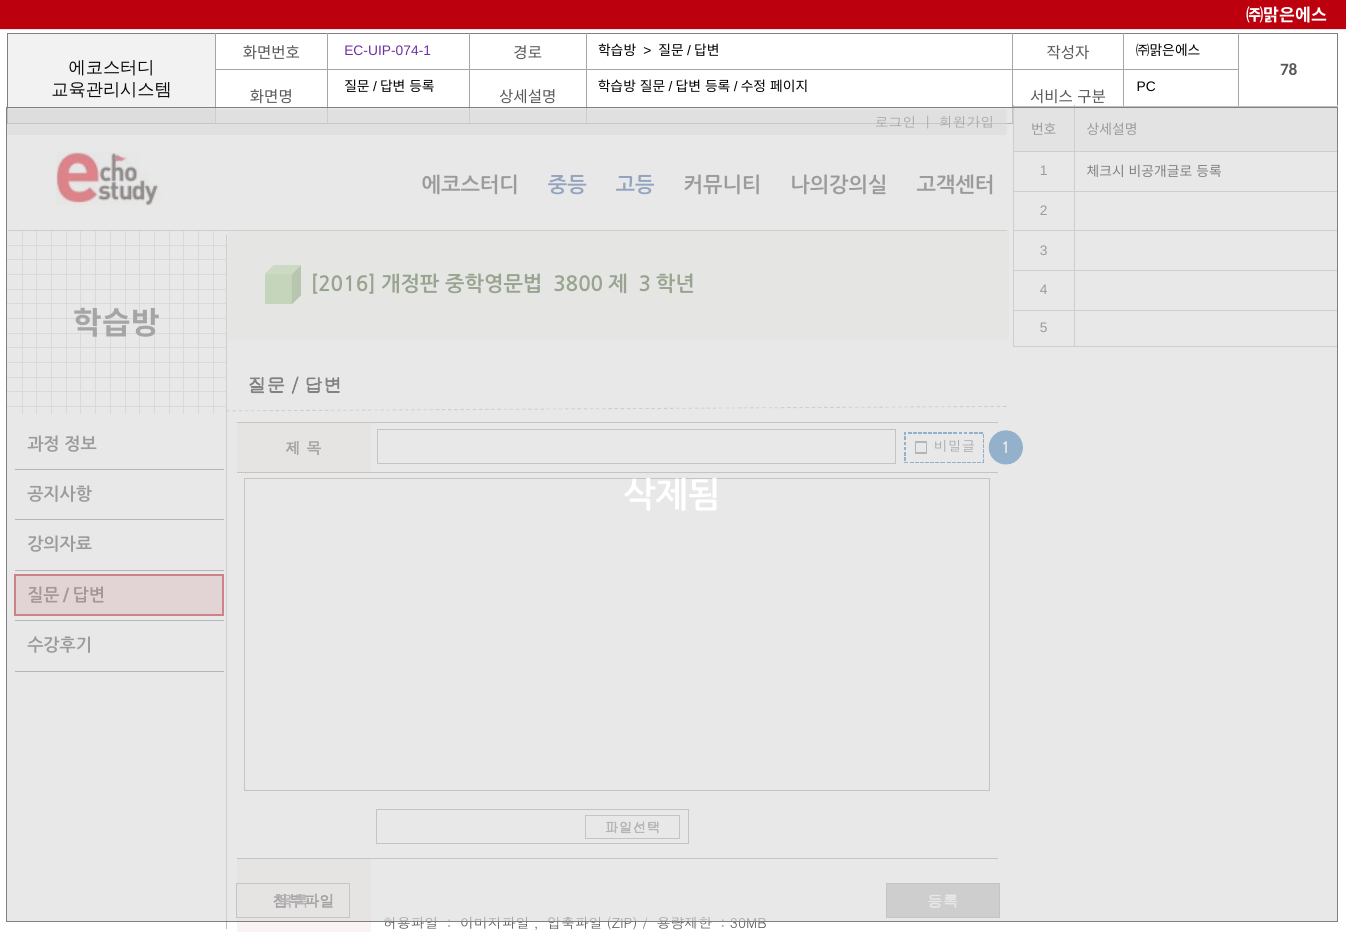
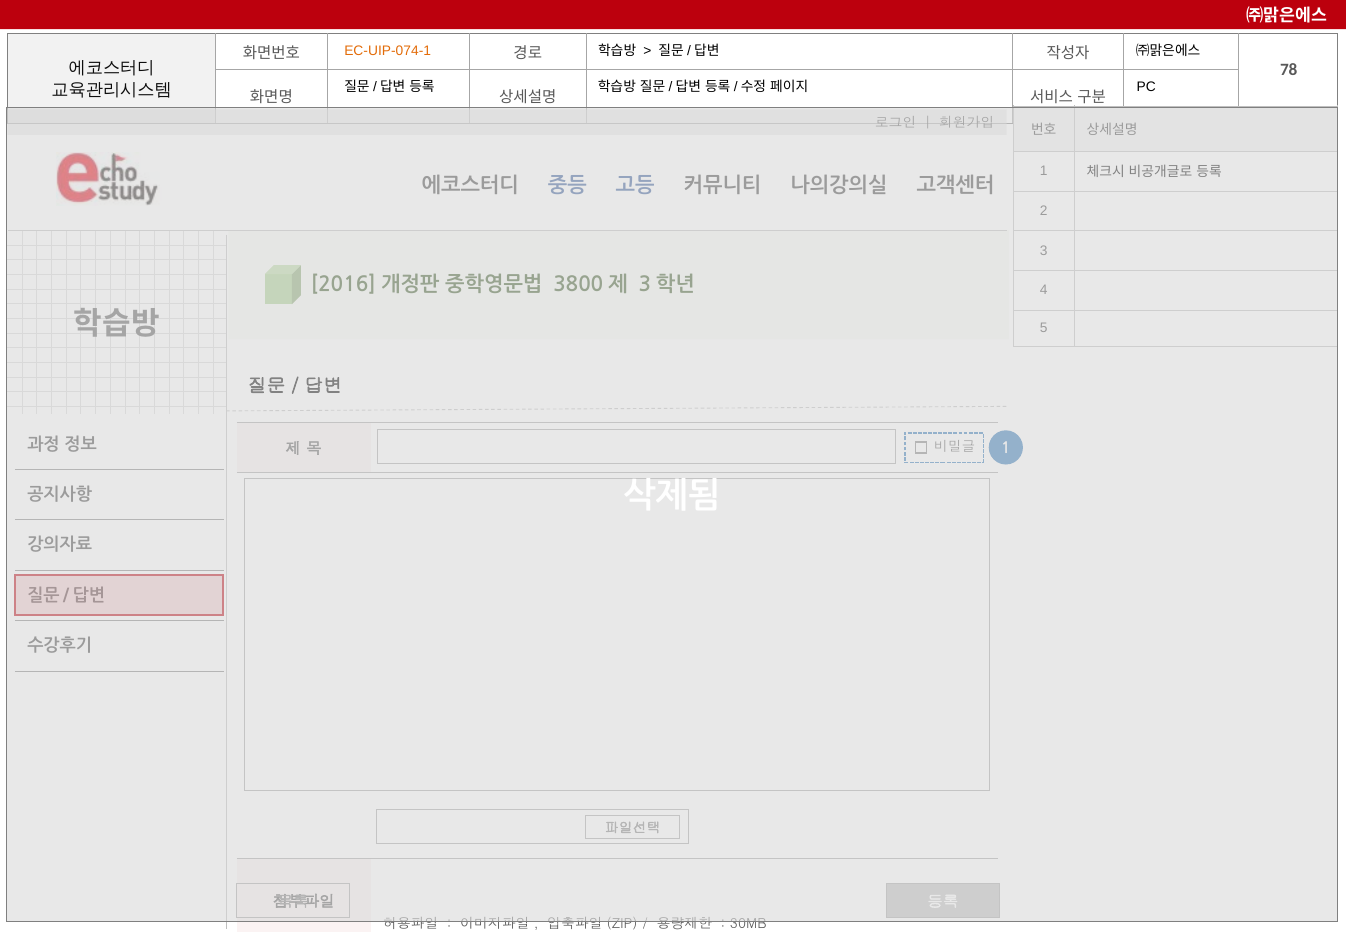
EC-UIP-074-1 colour: purple -> orange (388, 51)
